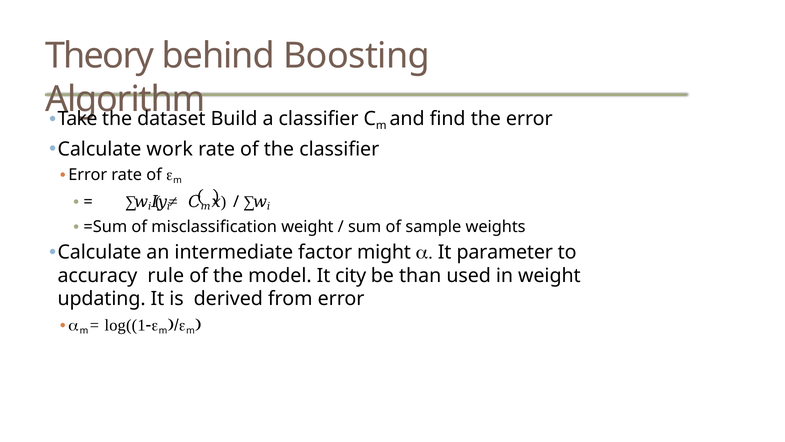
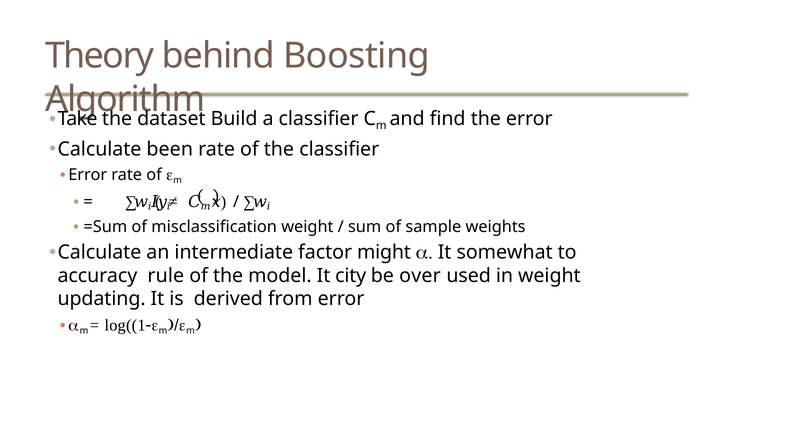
work: work -> been (170, 149)
parameter: parameter -> somewhat (505, 252)
than: than -> over (420, 275)
